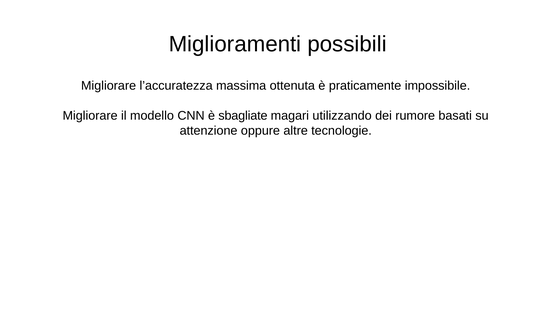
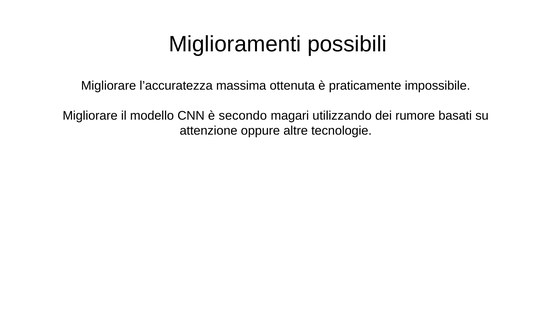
sbagliate: sbagliate -> secondo (243, 116)
